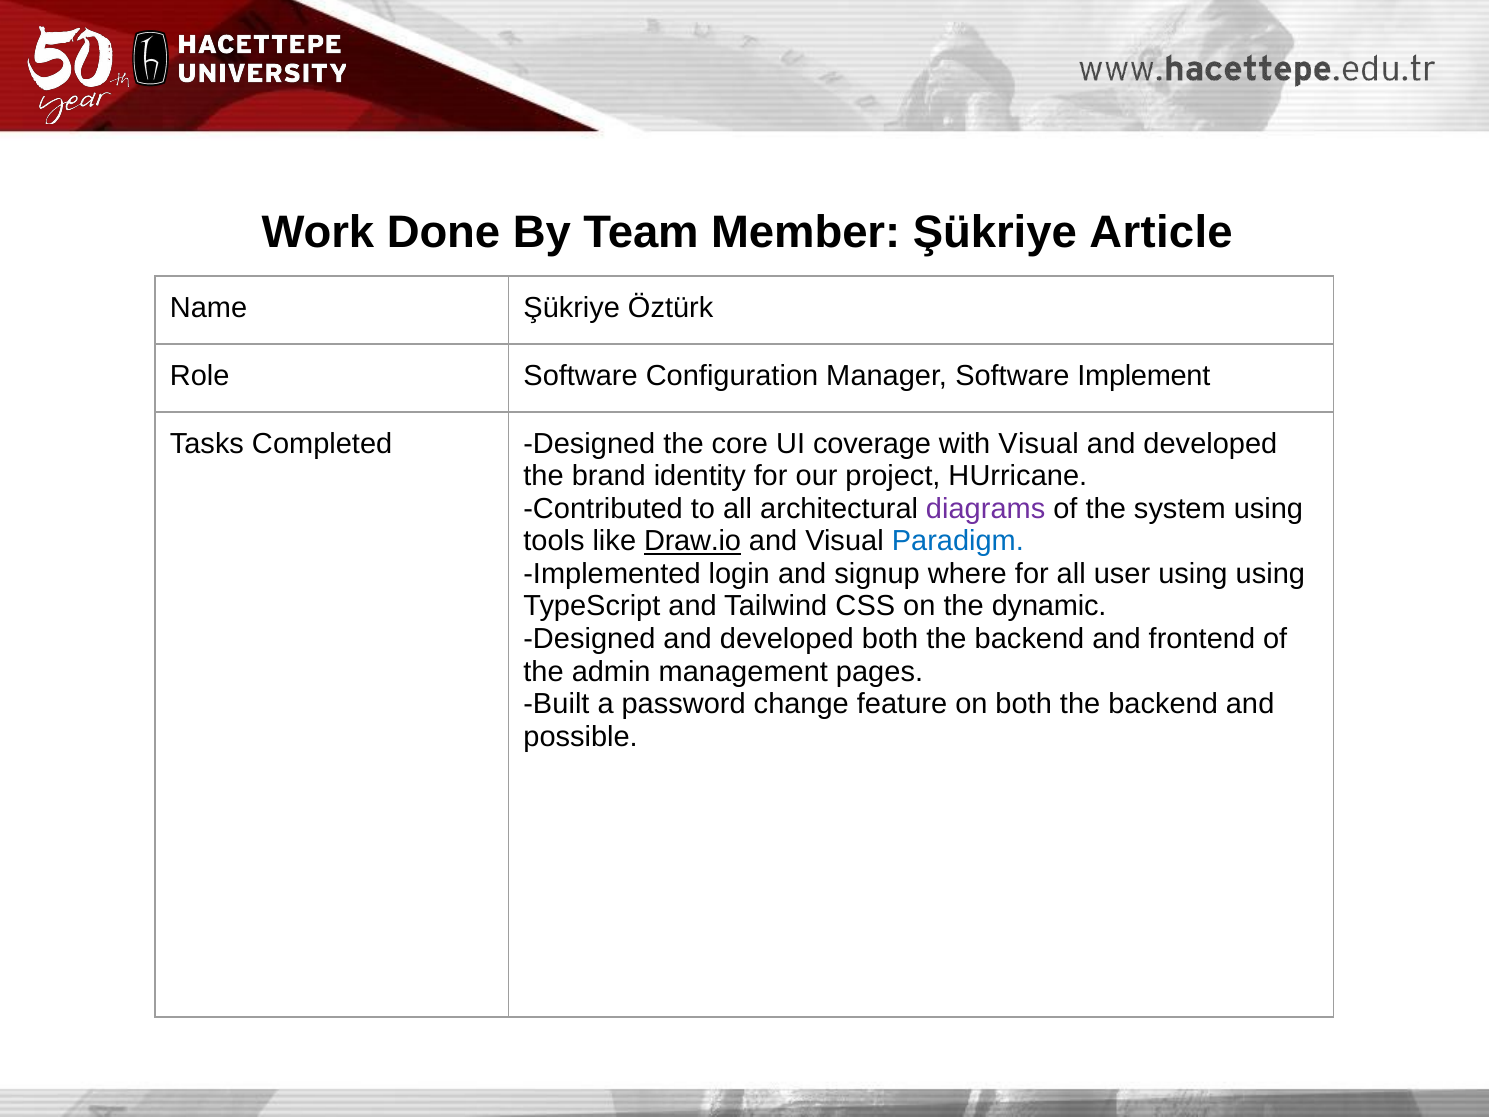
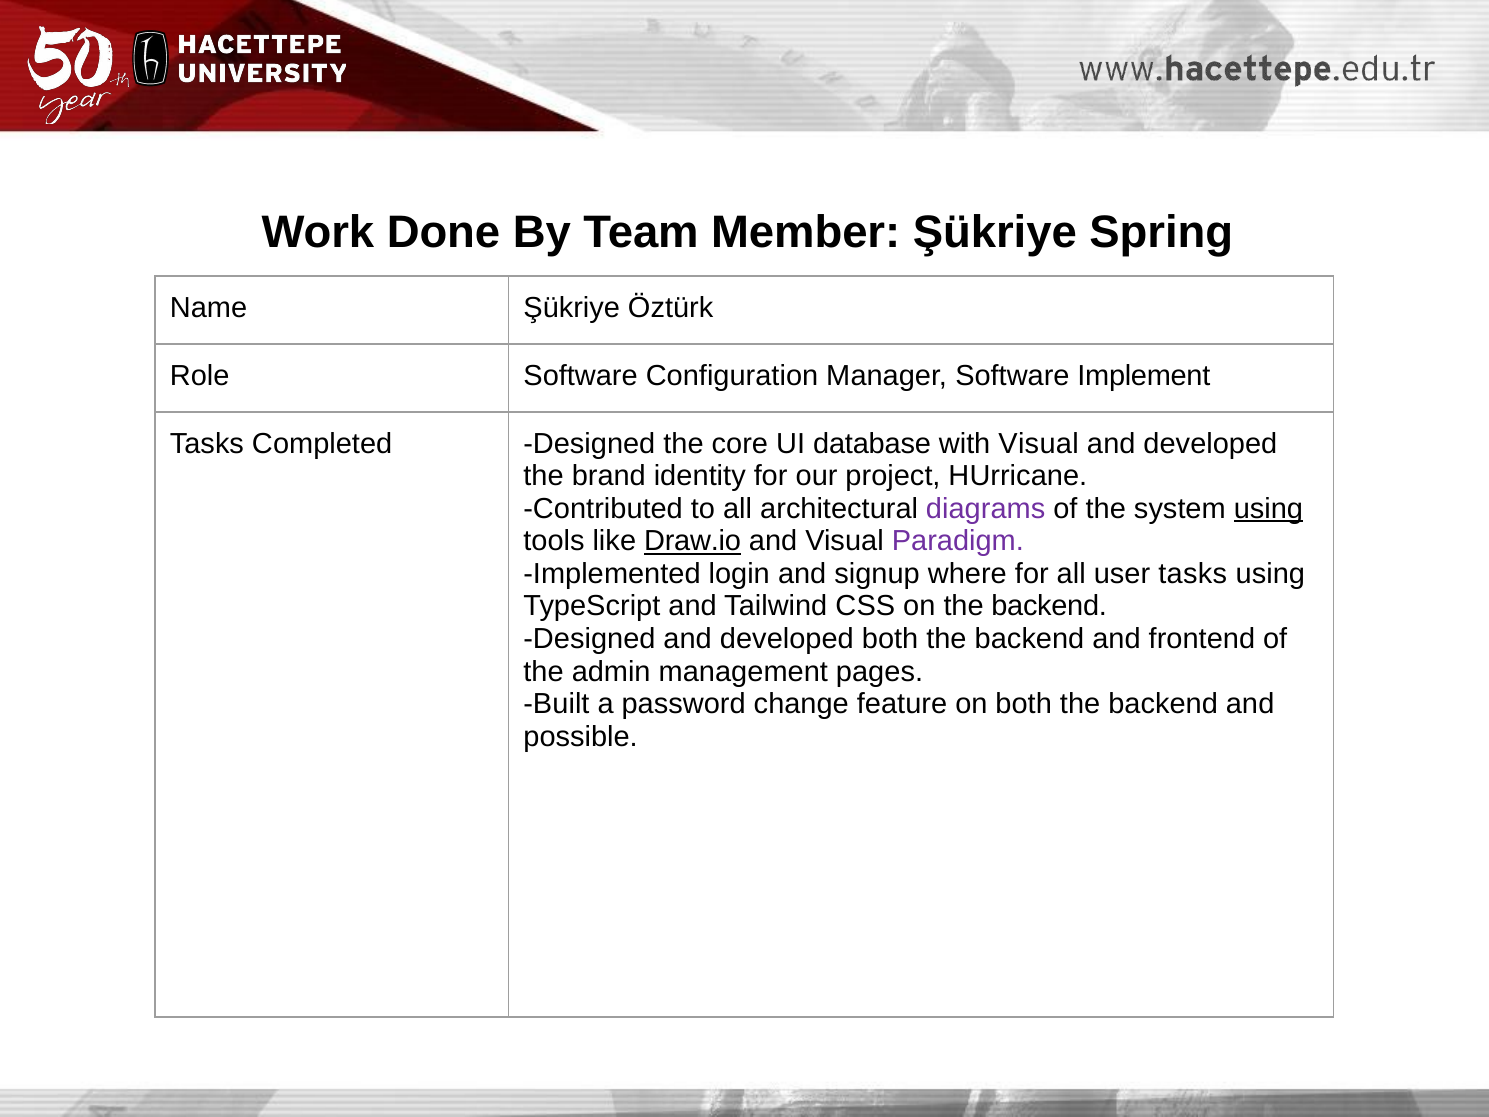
Article: Article -> Spring (1161, 233)
coverage: coverage -> database (872, 444)
using underline: none -> present (1268, 509)
Paradigm colour: blue -> purple (958, 541)
user using: using -> tasks (1193, 574)
on the dynamic: dynamic -> backend (1049, 606)
